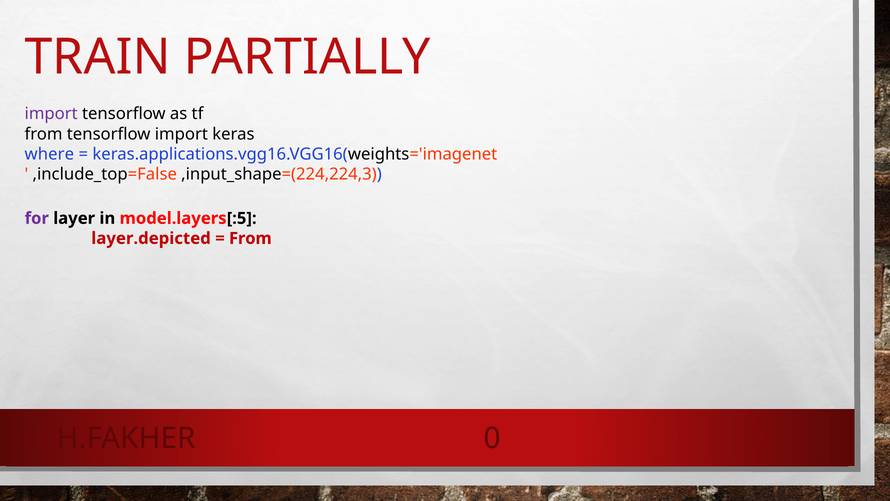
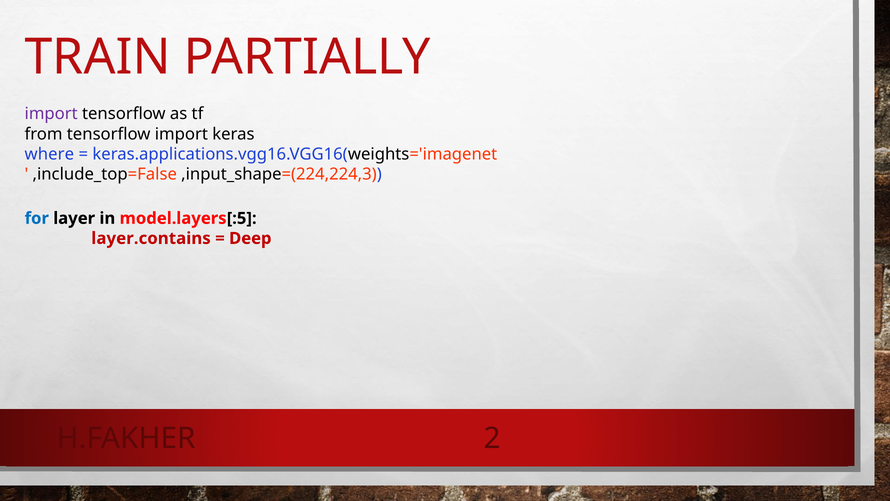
for colour: purple -> blue (37, 218)
layer.depicted: layer.depicted -> layer.contains (151, 238)
From: From -> Deep (250, 238)
0: 0 -> 2 (492, 438)
